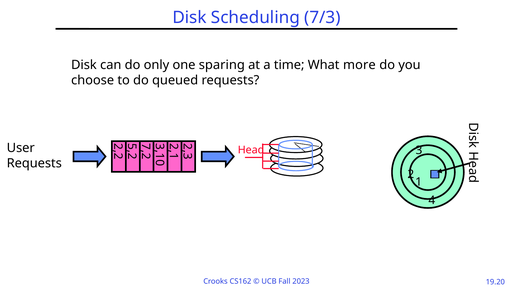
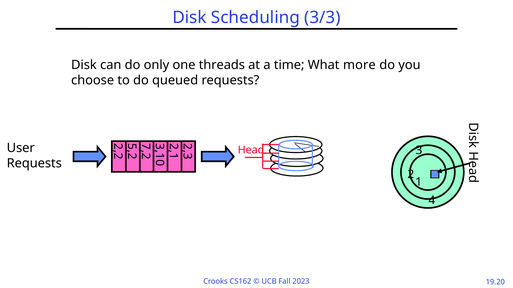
7/3: 7/3 -> 3/3 (322, 18)
sparing: sparing -> threads (222, 65)
